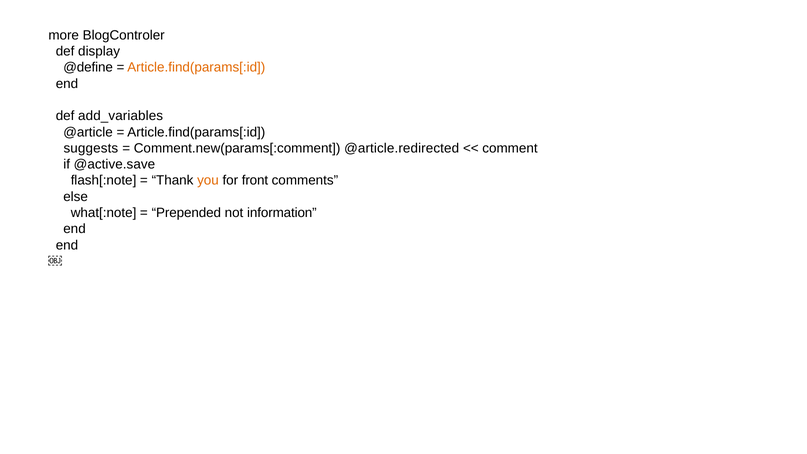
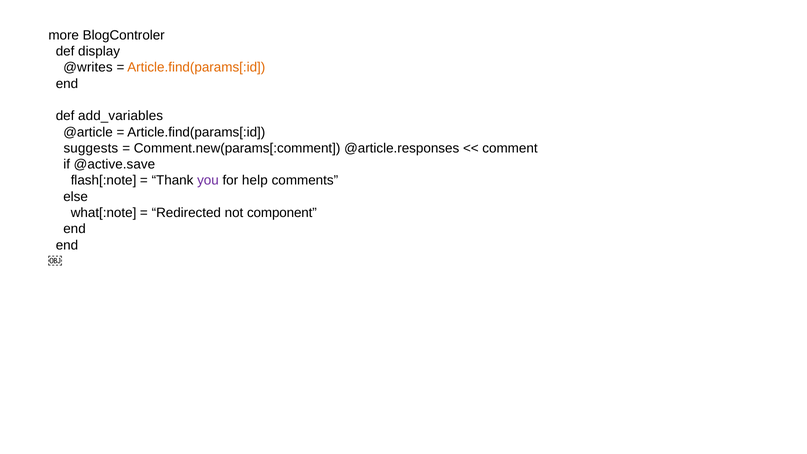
@define: @define -> @writes (88, 68)
@article.redirected: @article.redirected -> @article.responses (402, 148)
you colour: orange -> purple (208, 181)
front: front -> help (255, 181)
Prepended: Prepended -> Redirected (186, 213)
information: information -> component (282, 213)
